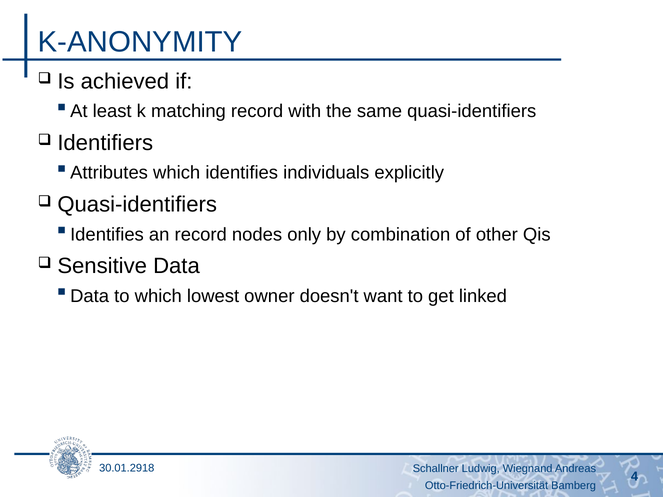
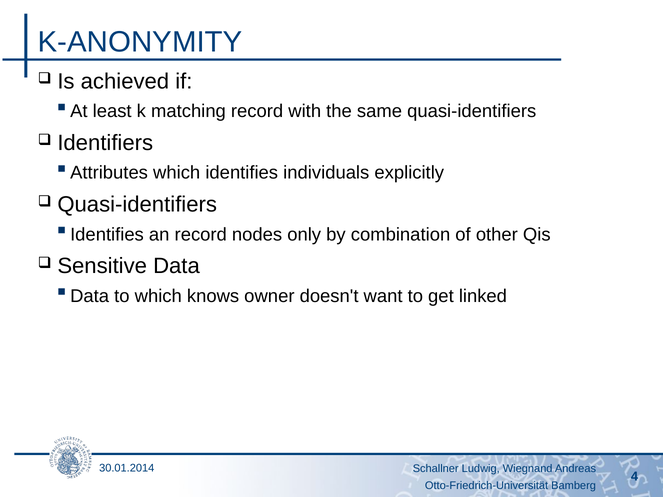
lowest: lowest -> knows (213, 296)
30.01.2918: 30.01.2918 -> 30.01.2014 (127, 468)
